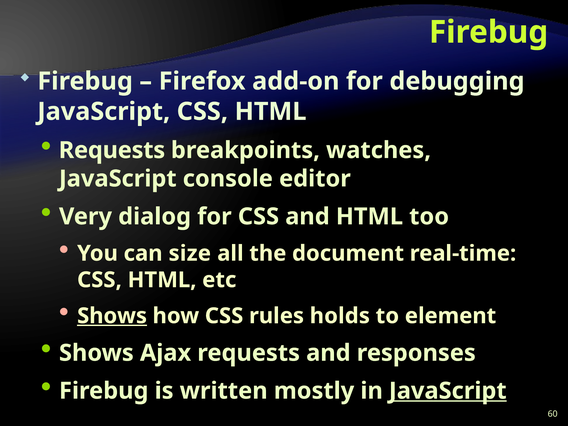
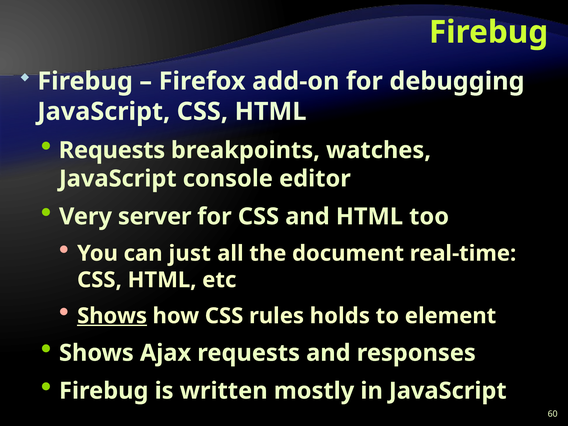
dialog: dialog -> server (155, 217)
size: size -> just (190, 253)
JavaScript underline: present -> none (448, 391)
